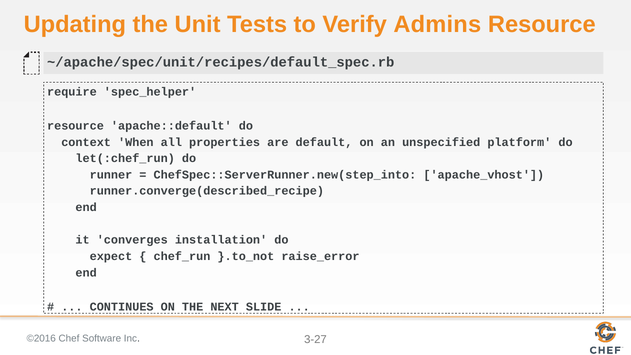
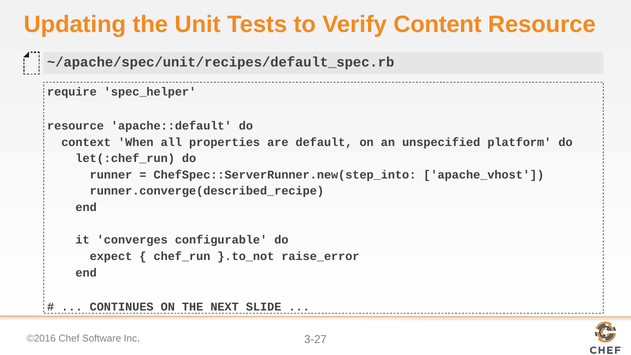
Admins: Admins -> Content (437, 24)
installation: installation -> configurable (221, 240)
